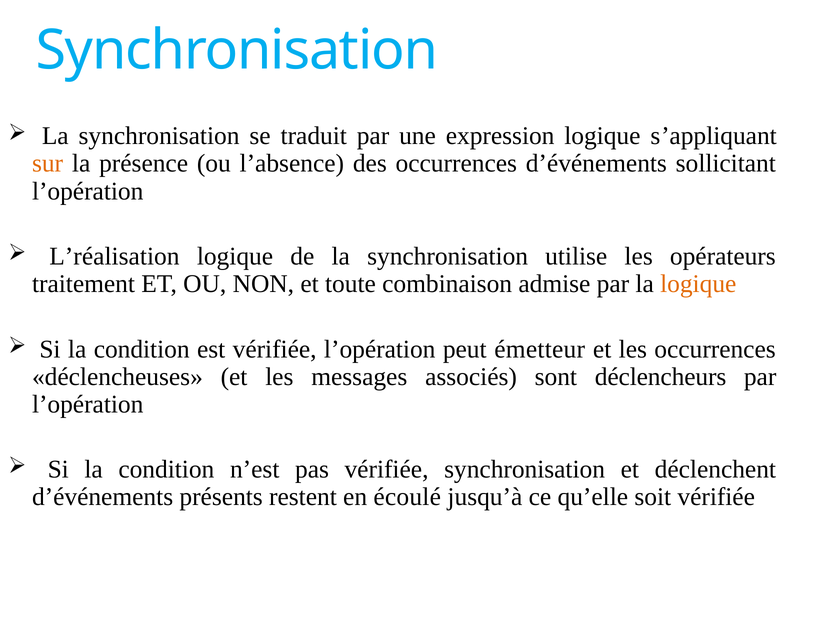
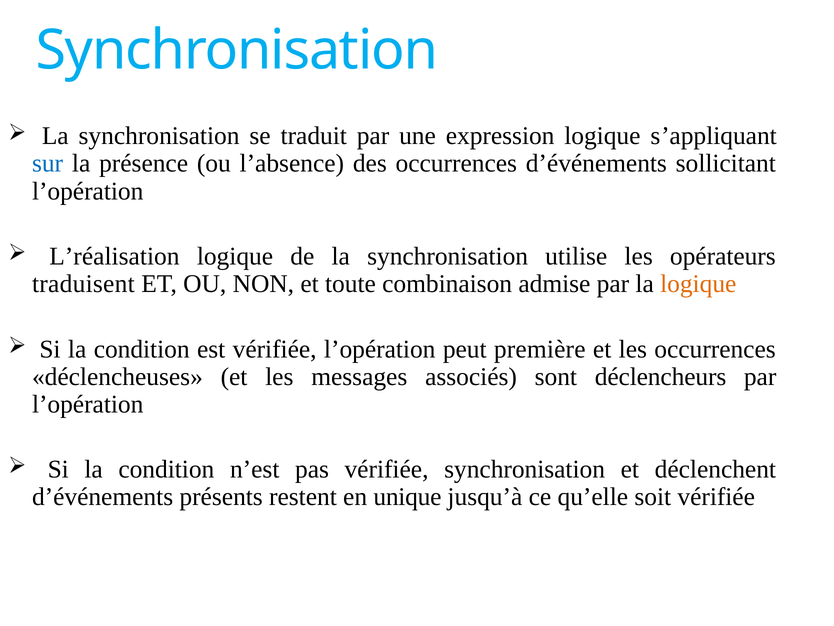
sur colour: orange -> blue (48, 163)
traitement: traitement -> traduisent (83, 284)
émetteur: émetteur -> première (540, 349)
écoulé: écoulé -> unique (407, 497)
